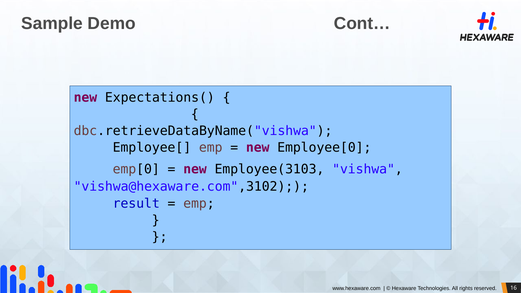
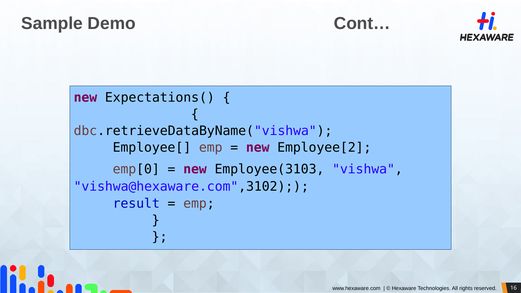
Employee[0: Employee[0 -> Employee[2 (324, 148)
